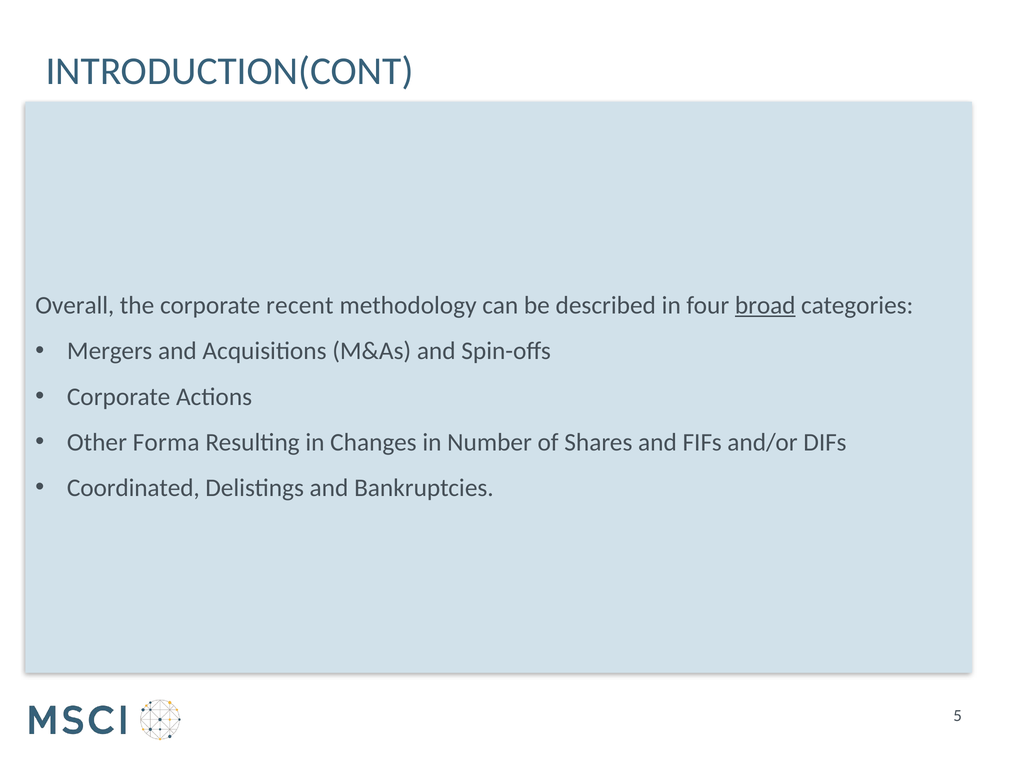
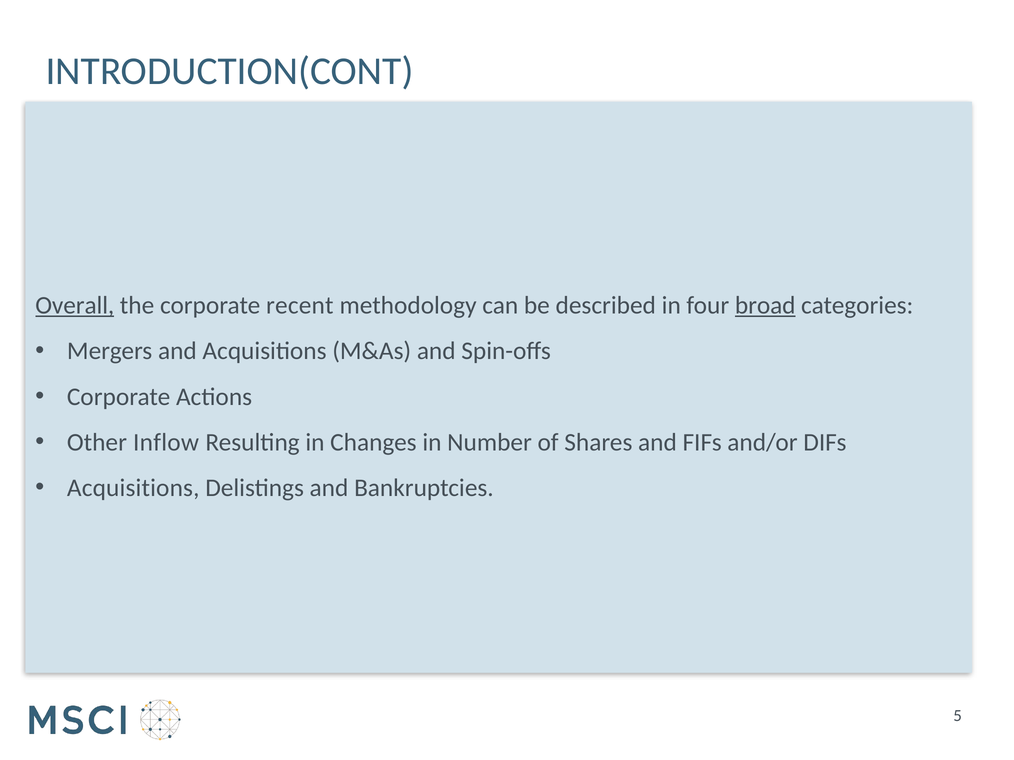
Overall underline: none -> present (75, 306)
Forma: Forma -> Inflow (166, 443)
Coordinated: Coordinated -> Acquisitions (133, 488)
